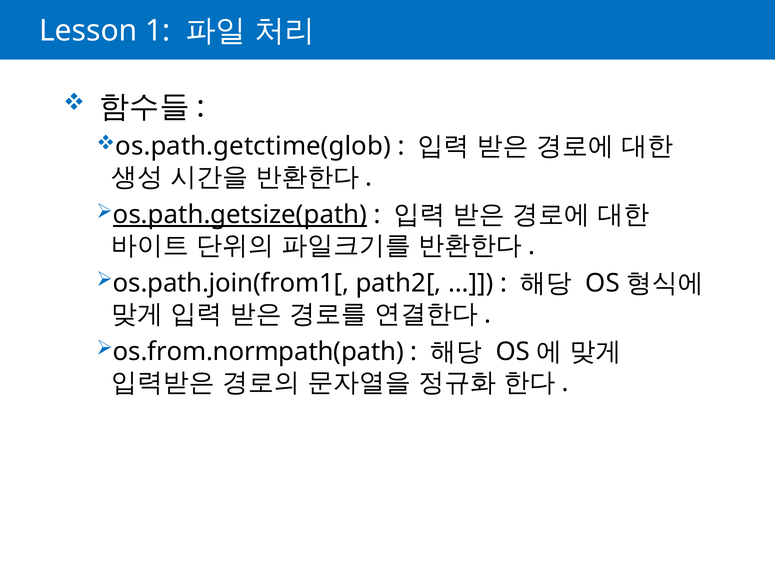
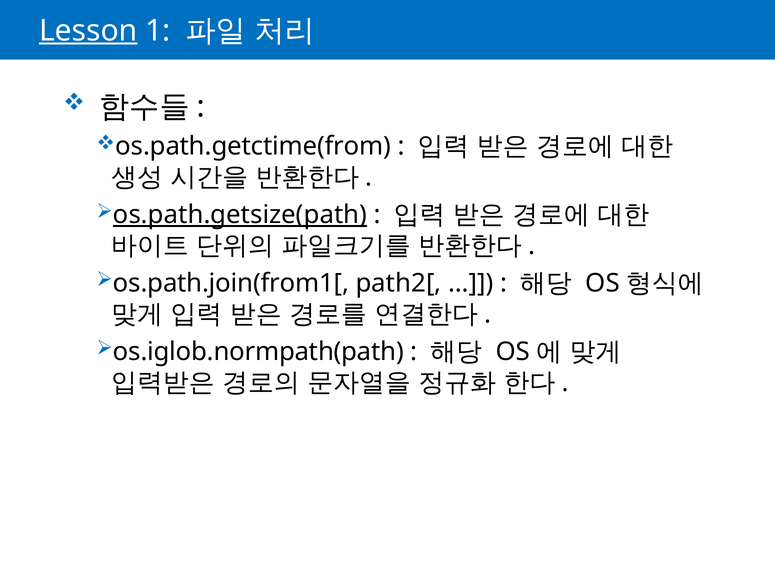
Lesson underline: none -> present (88, 31)
os.path.getctime(glob: os.path.getctime(glob -> os.path.getctime(from (253, 147)
os.from.normpath(path: os.from.normpath(path -> os.iglob.normpath(path (258, 352)
